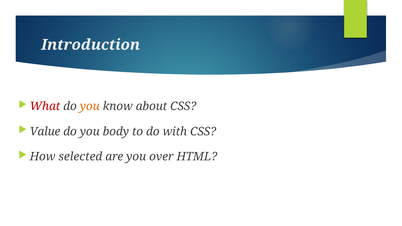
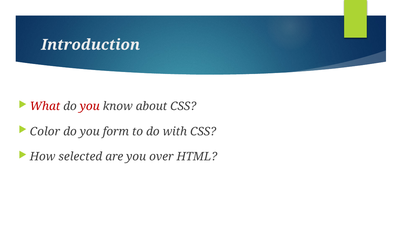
you colour: orange -> red (90, 106)
Value: Value -> Color (45, 132)
body: body -> form (116, 132)
